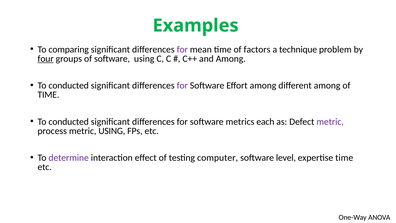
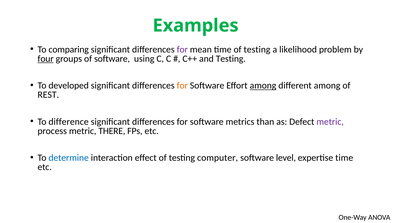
time of factors: factors -> testing (257, 49)
technique: technique -> likelihood (298, 49)
and Among: Among -> Testing (231, 59)
conducted: conducted -> developed (69, 86)
for colour: purple -> orange (182, 86)
among underline: none -> present (263, 86)
TIME: TIME -> REST (48, 95)
conducted: conducted -> difference (69, 122)
each: each -> than (265, 122)
metric USING: USING -> THERE (112, 131)
determine colour: purple -> blue (69, 158)
